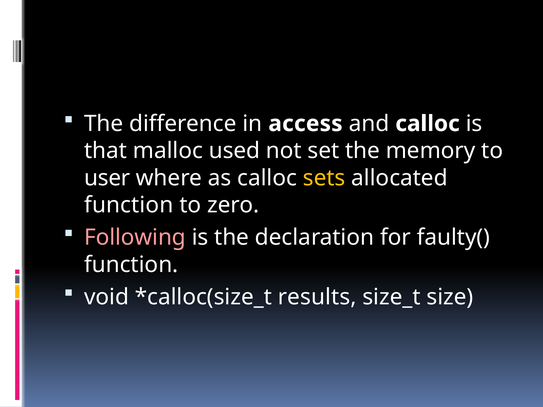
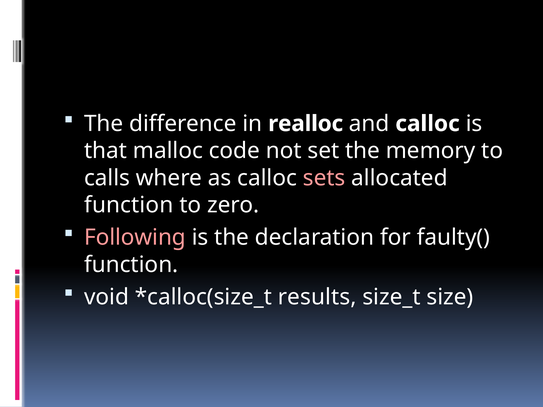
access: access -> realloc (306, 124)
used: used -> code (234, 151)
user: user -> calls (107, 178)
sets colour: yellow -> pink (324, 178)
